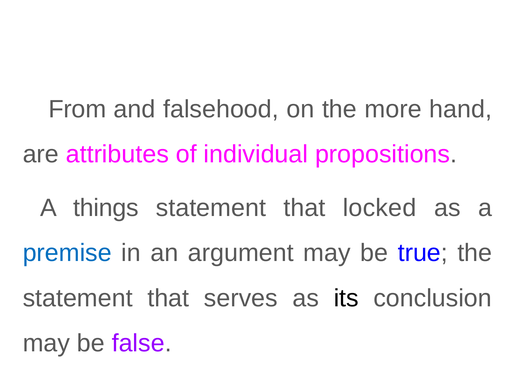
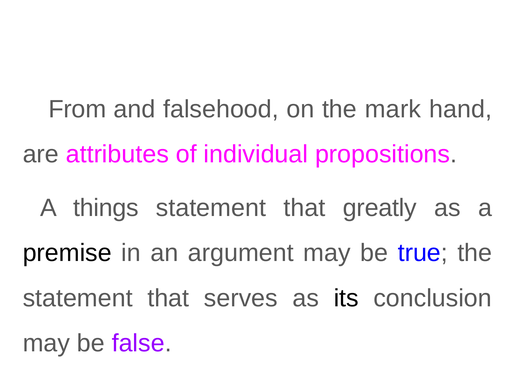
more: more -> mark (393, 109)
locked: locked -> greatly (380, 208)
premise colour: blue -> black (67, 253)
